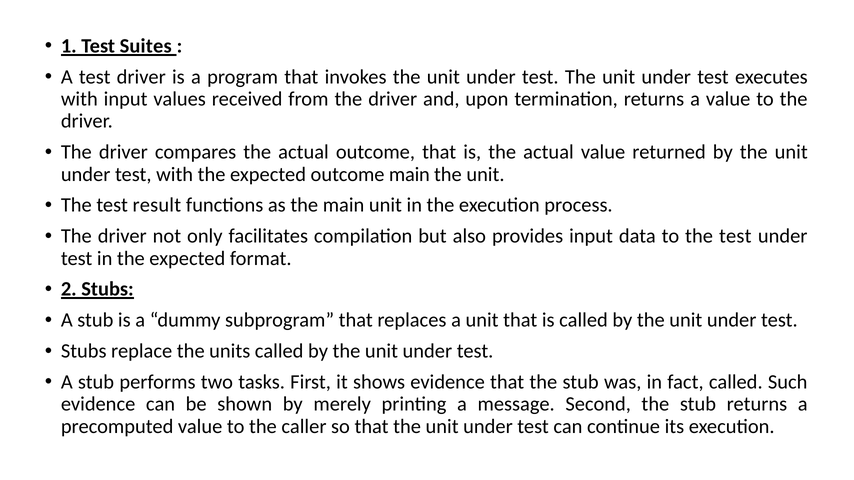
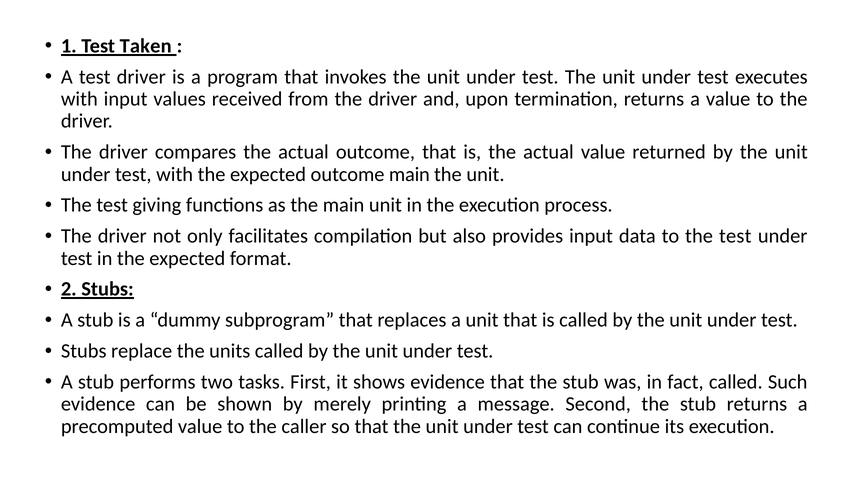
Suites: Suites -> Taken (146, 46)
result: result -> giving (157, 205)
